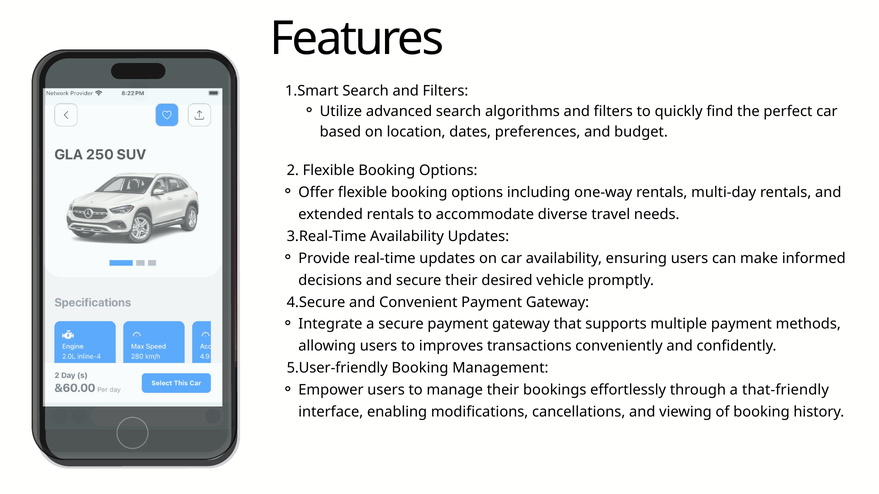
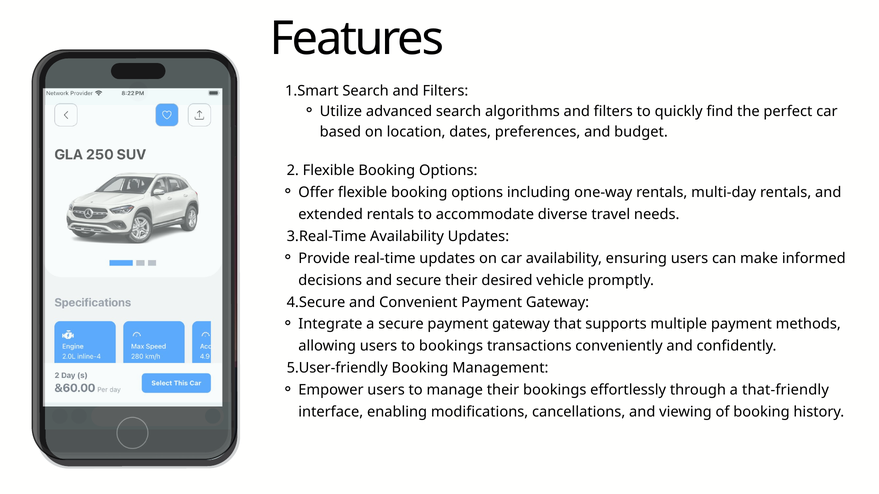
to improves: improves -> bookings (451, 346)
